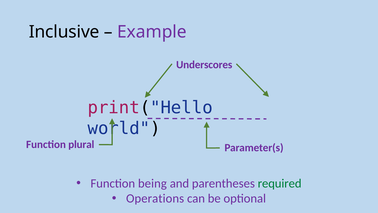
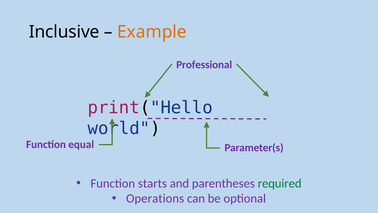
Example colour: purple -> orange (152, 32)
Underscores: Underscores -> Professional (204, 65)
plural: plural -> equal (81, 144)
being: being -> starts (152, 183)
